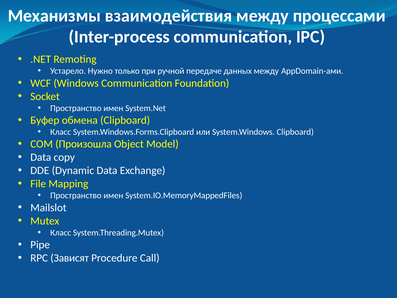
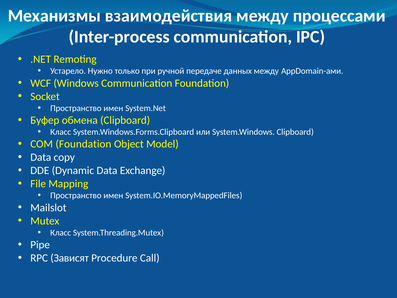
COM Произошла: Произошла -> Foundation (83, 144)
